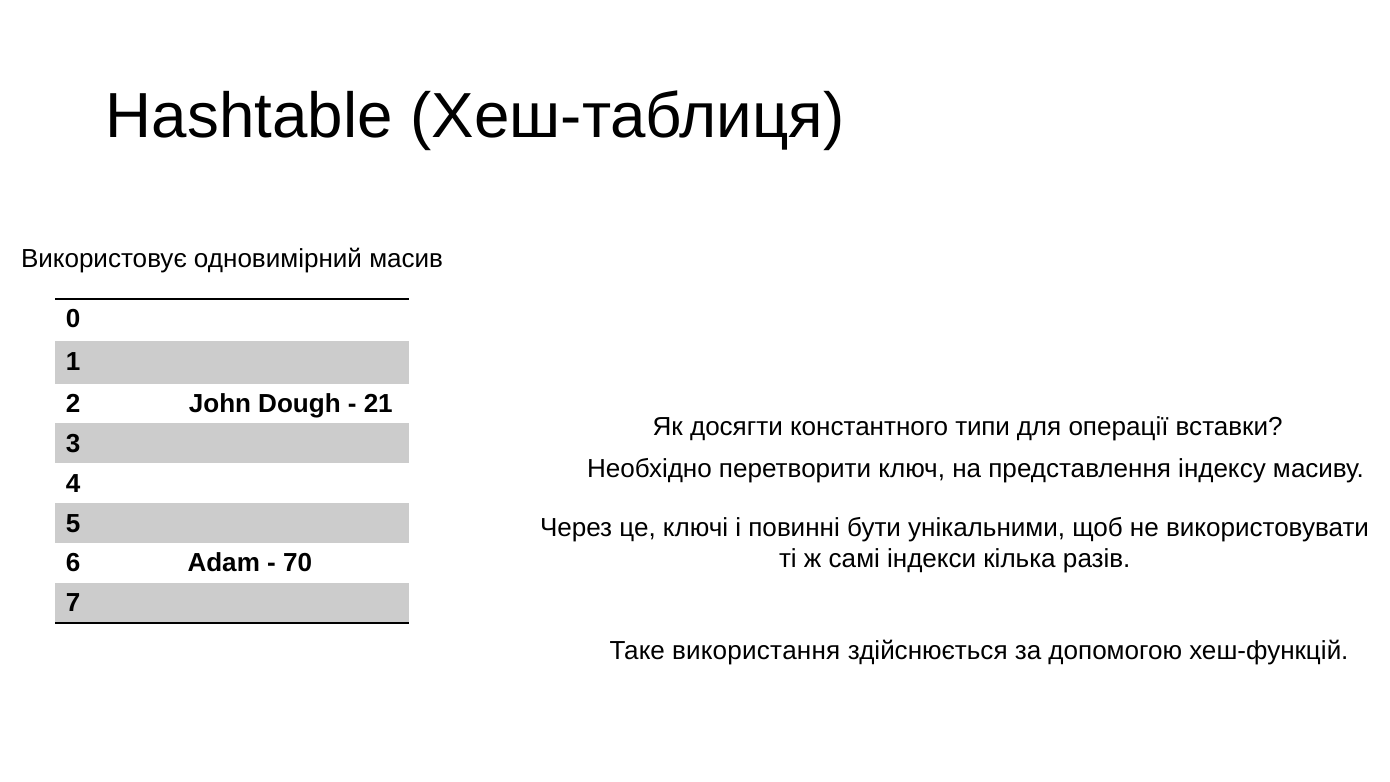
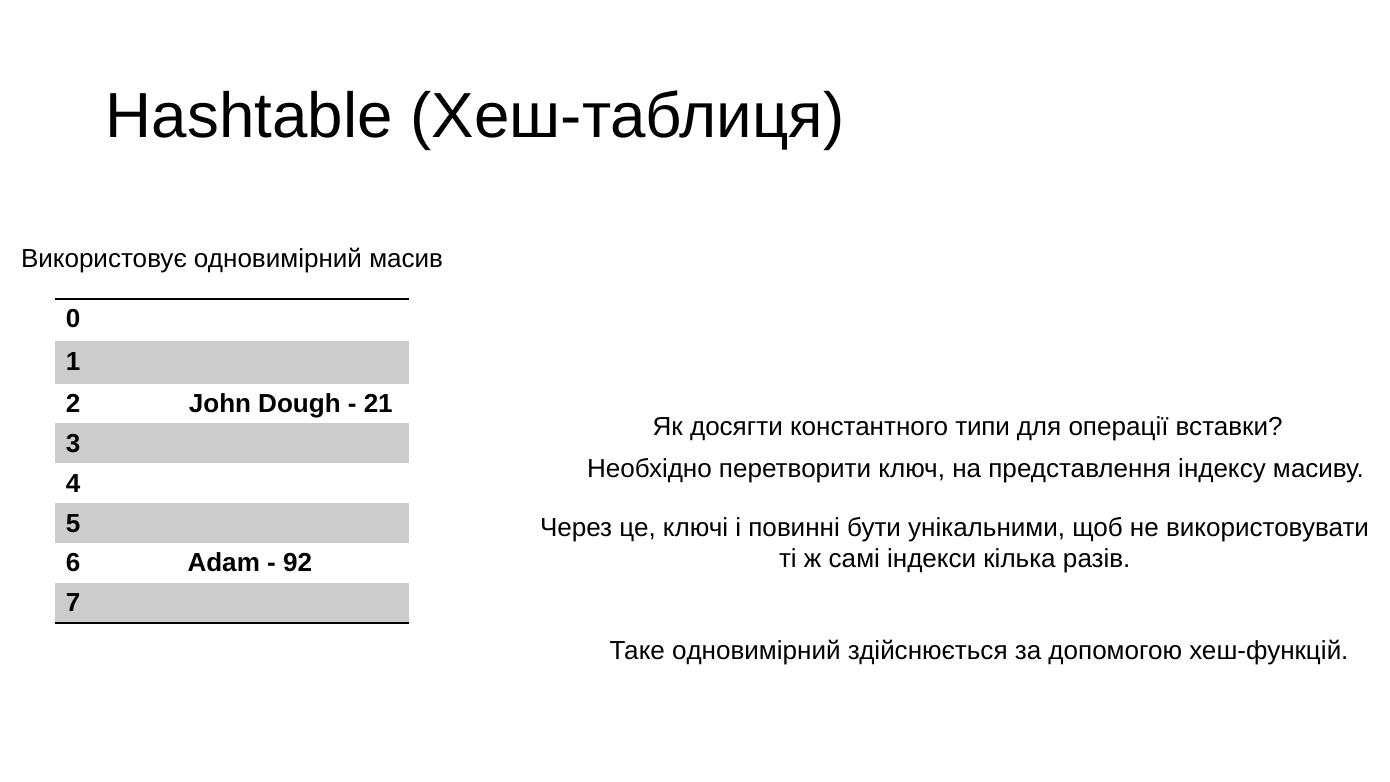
70: 70 -> 92 (298, 563)
Таке використання: використання -> одновимірний (756, 651)
